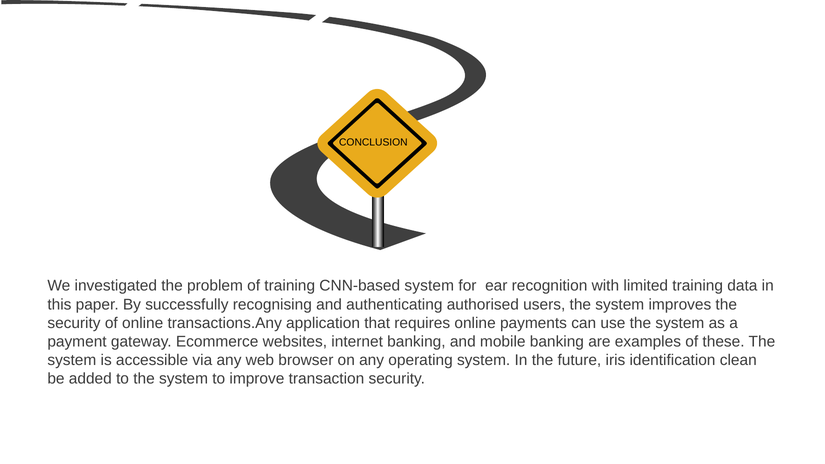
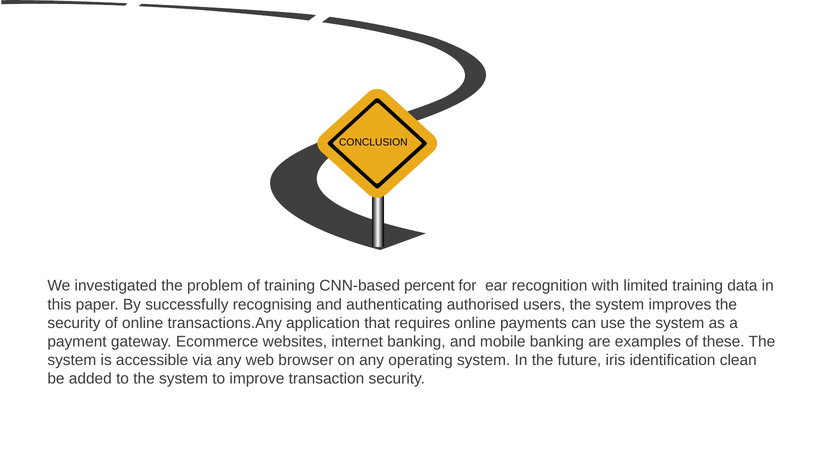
CNN-based system: system -> percent (429, 286)
